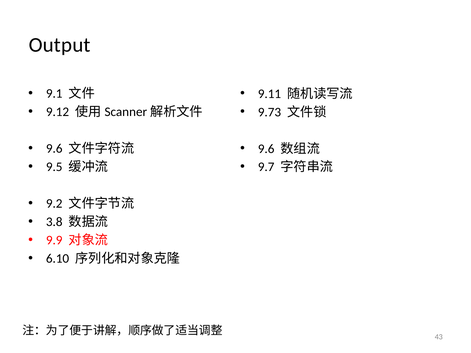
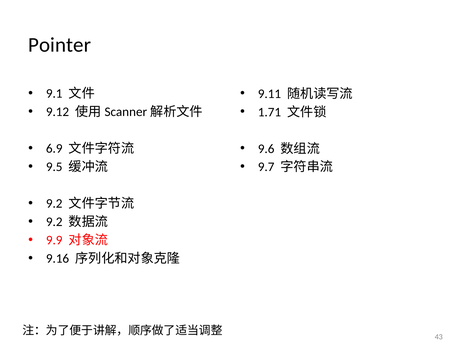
Output: Output -> Pointer (60, 45)
9.73: 9.73 -> 1.71 (269, 112)
9.6: 9.6 -> 6.9 (54, 149)
3.8: 3.8 -> 9.2 (54, 222)
6.10: 6.10 -> 9.16 (58, 259)
